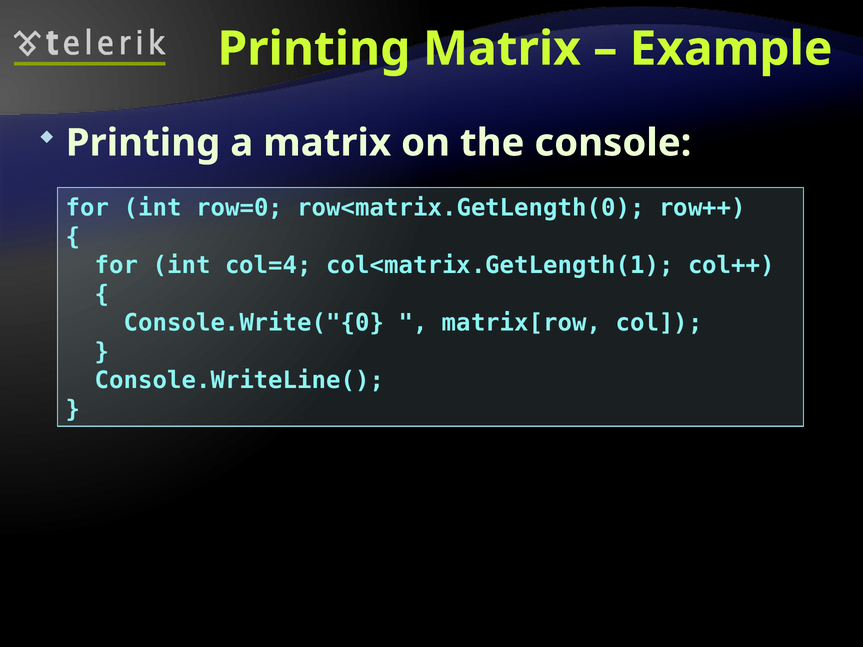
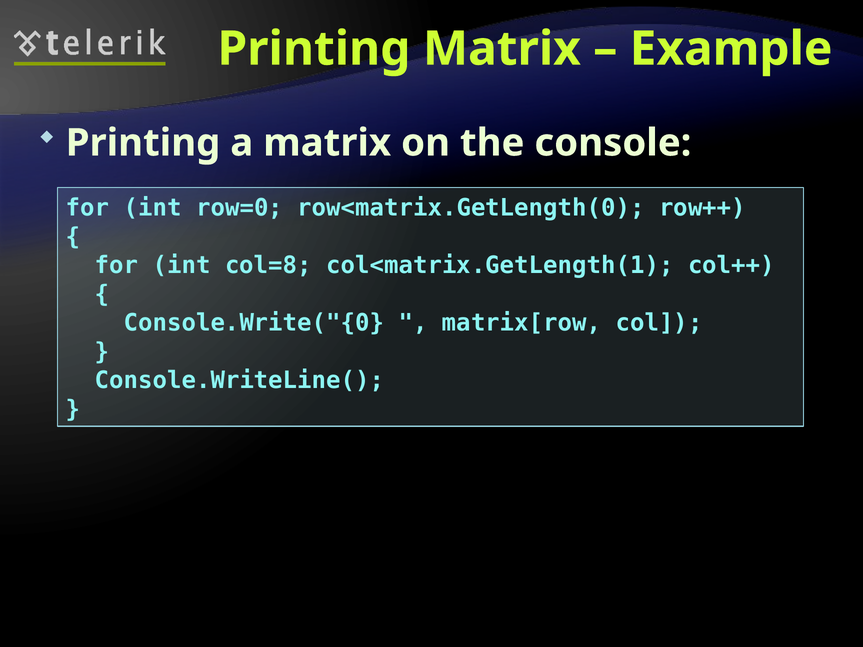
col=4: col=4 -> col=8 (268, 266)
